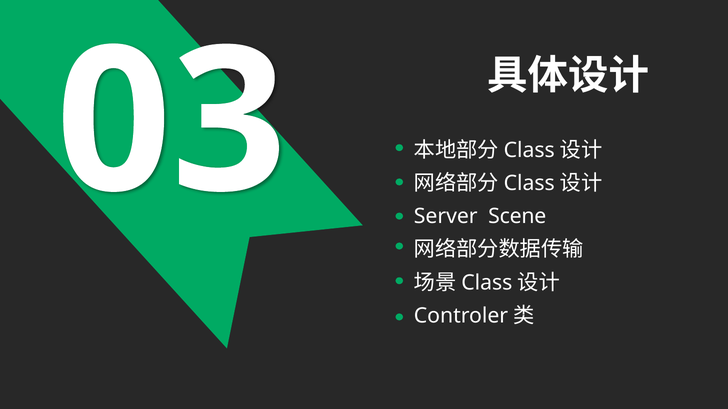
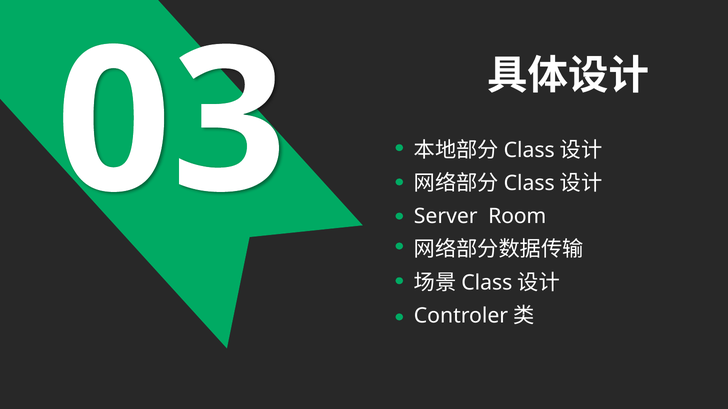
Scene: Scene -> Room (517, 217)
